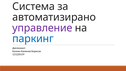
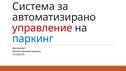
управление colour: purple -> red (42, 28)
